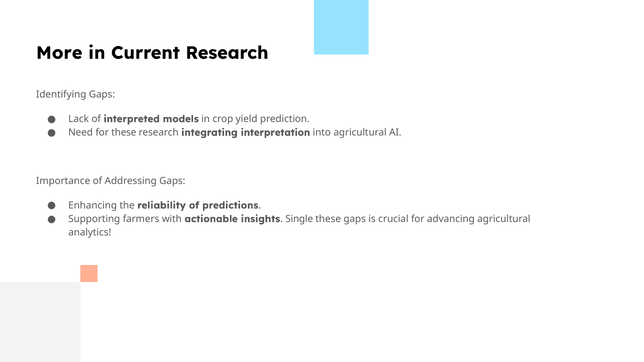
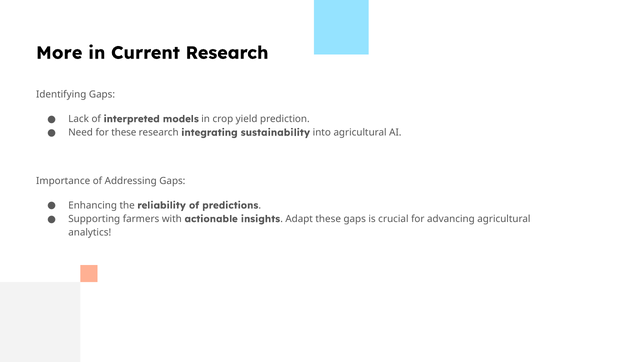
interpretation: interpretation -> sustainability (275, 133)
Single: Single -> Adapt (299, 219)
